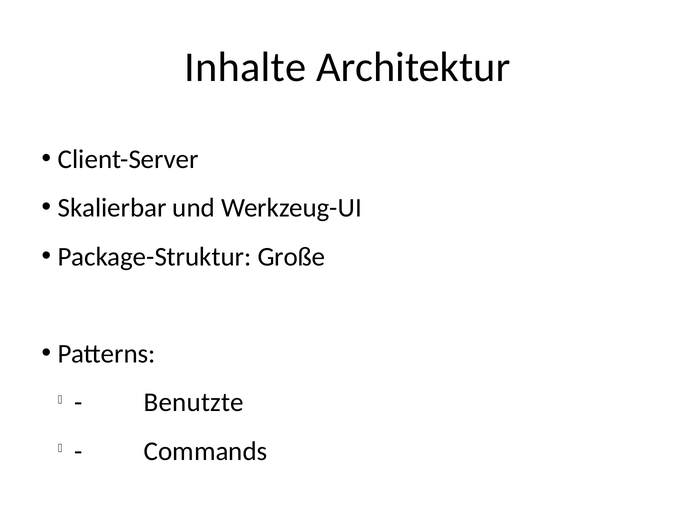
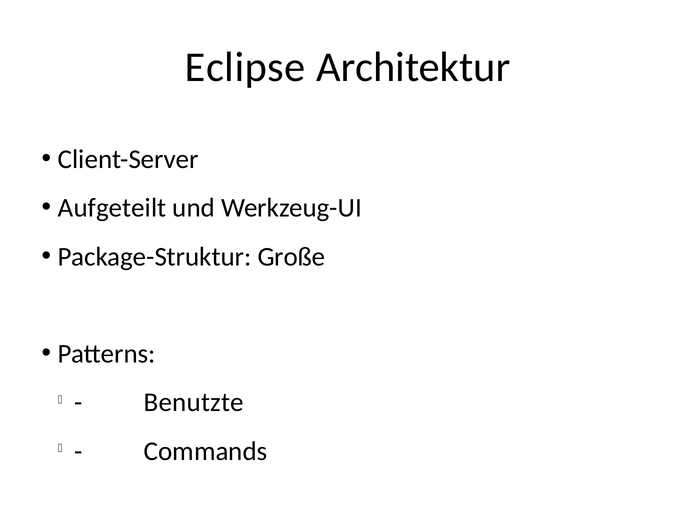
Inhalte: Inhalte -> Eclipse (245, 67)
Skalierbar: Skalierbar -> Aufgeteilt (112, 208)
